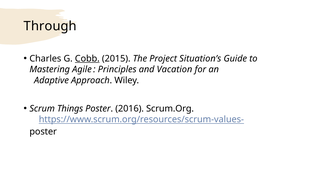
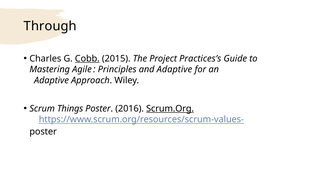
Situation’s: Situation’s -> Practices’s (200, 58)
and Vacation: Vacation -> Adaptive (174, 69)
Scrum.Org underline: none -> present (170, 108)
